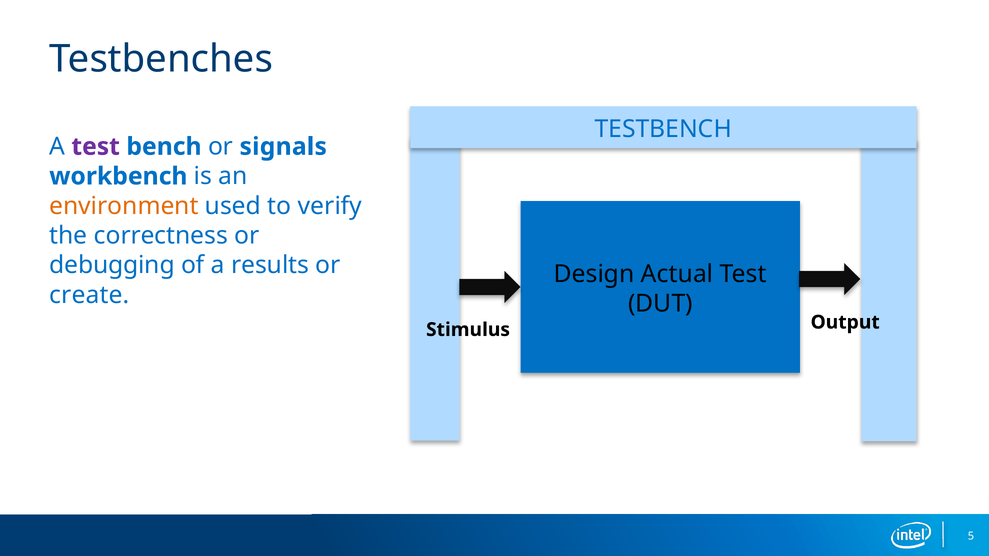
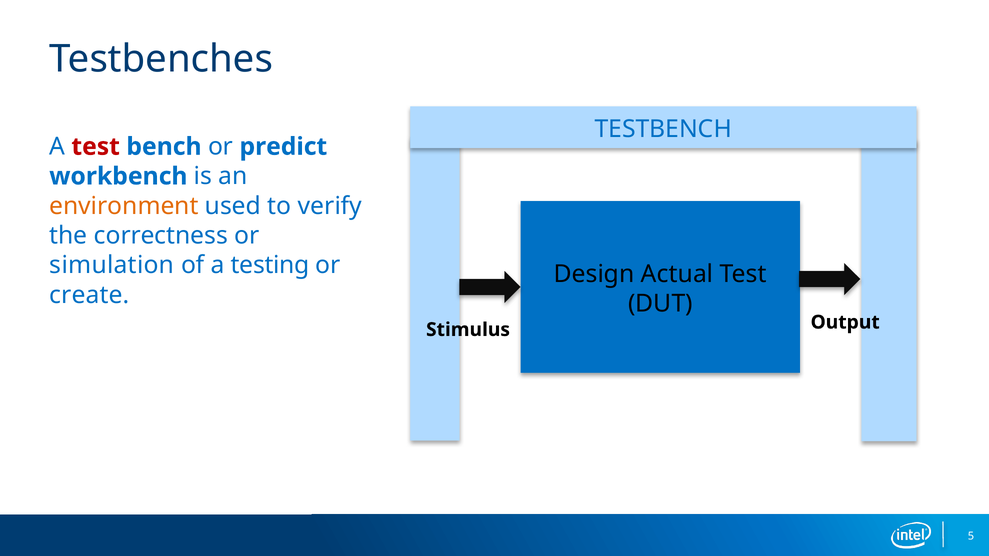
test colour: purple -> red (96, 147)
signals: signals -> predict (283, 147)
debugging: debugging -> simulation (112, 265)
results: results -> testing (270, 265)
